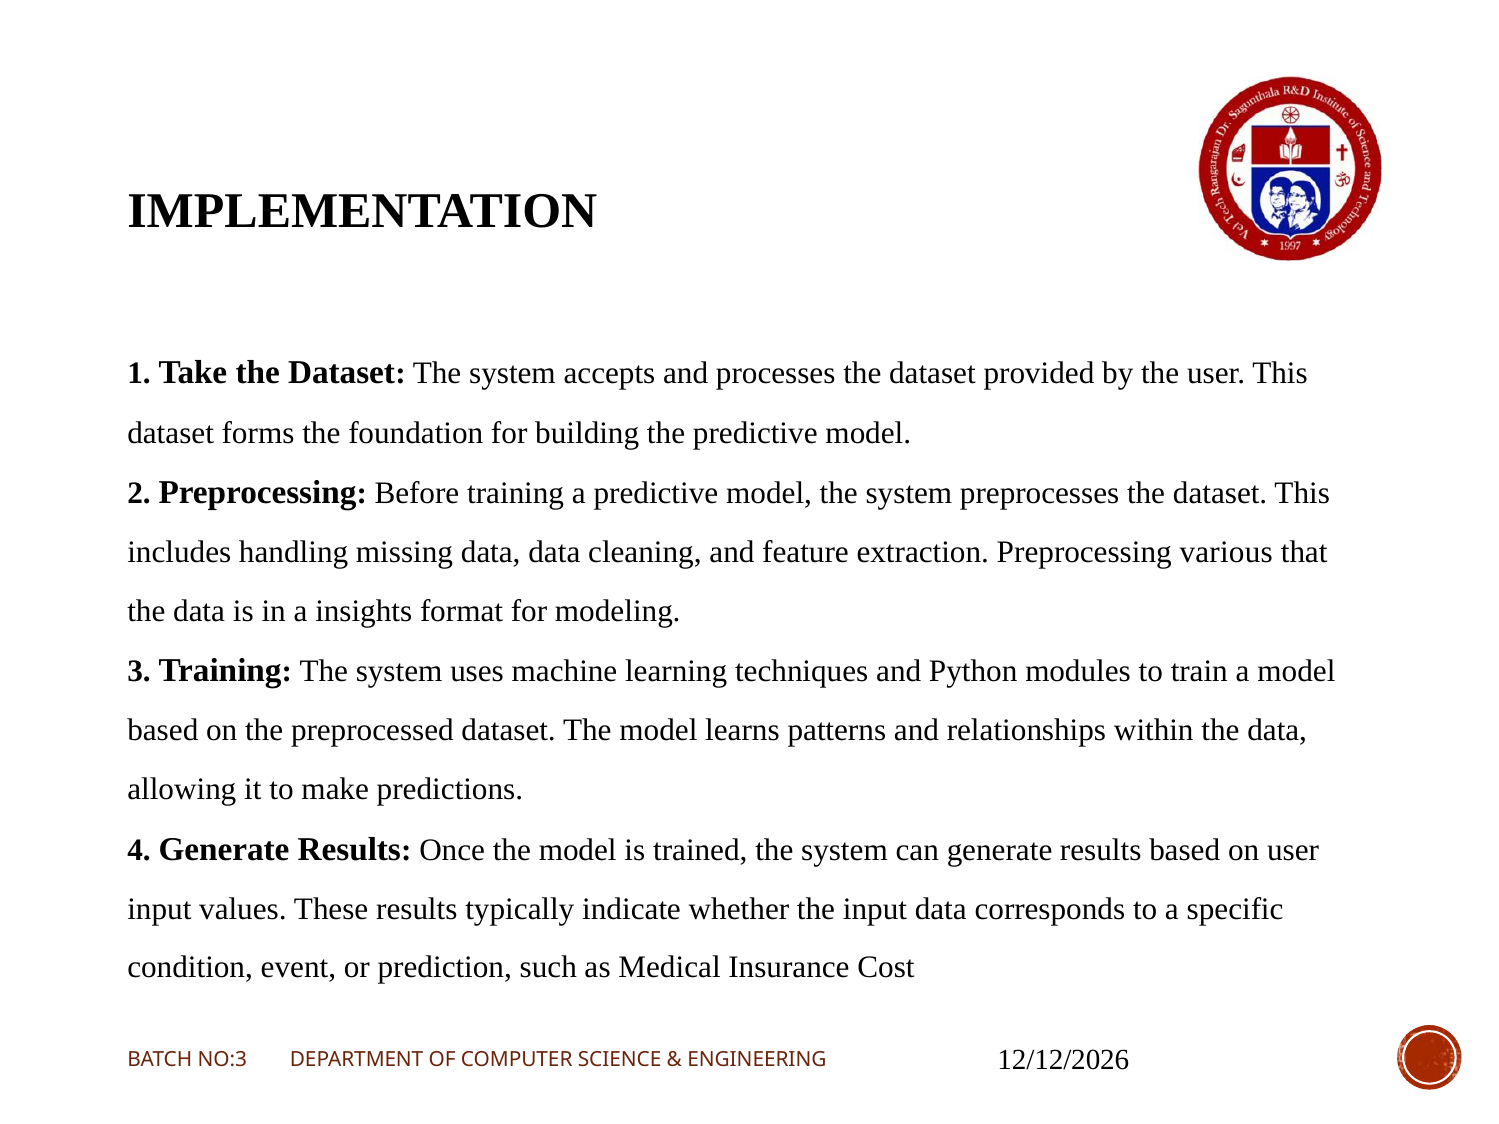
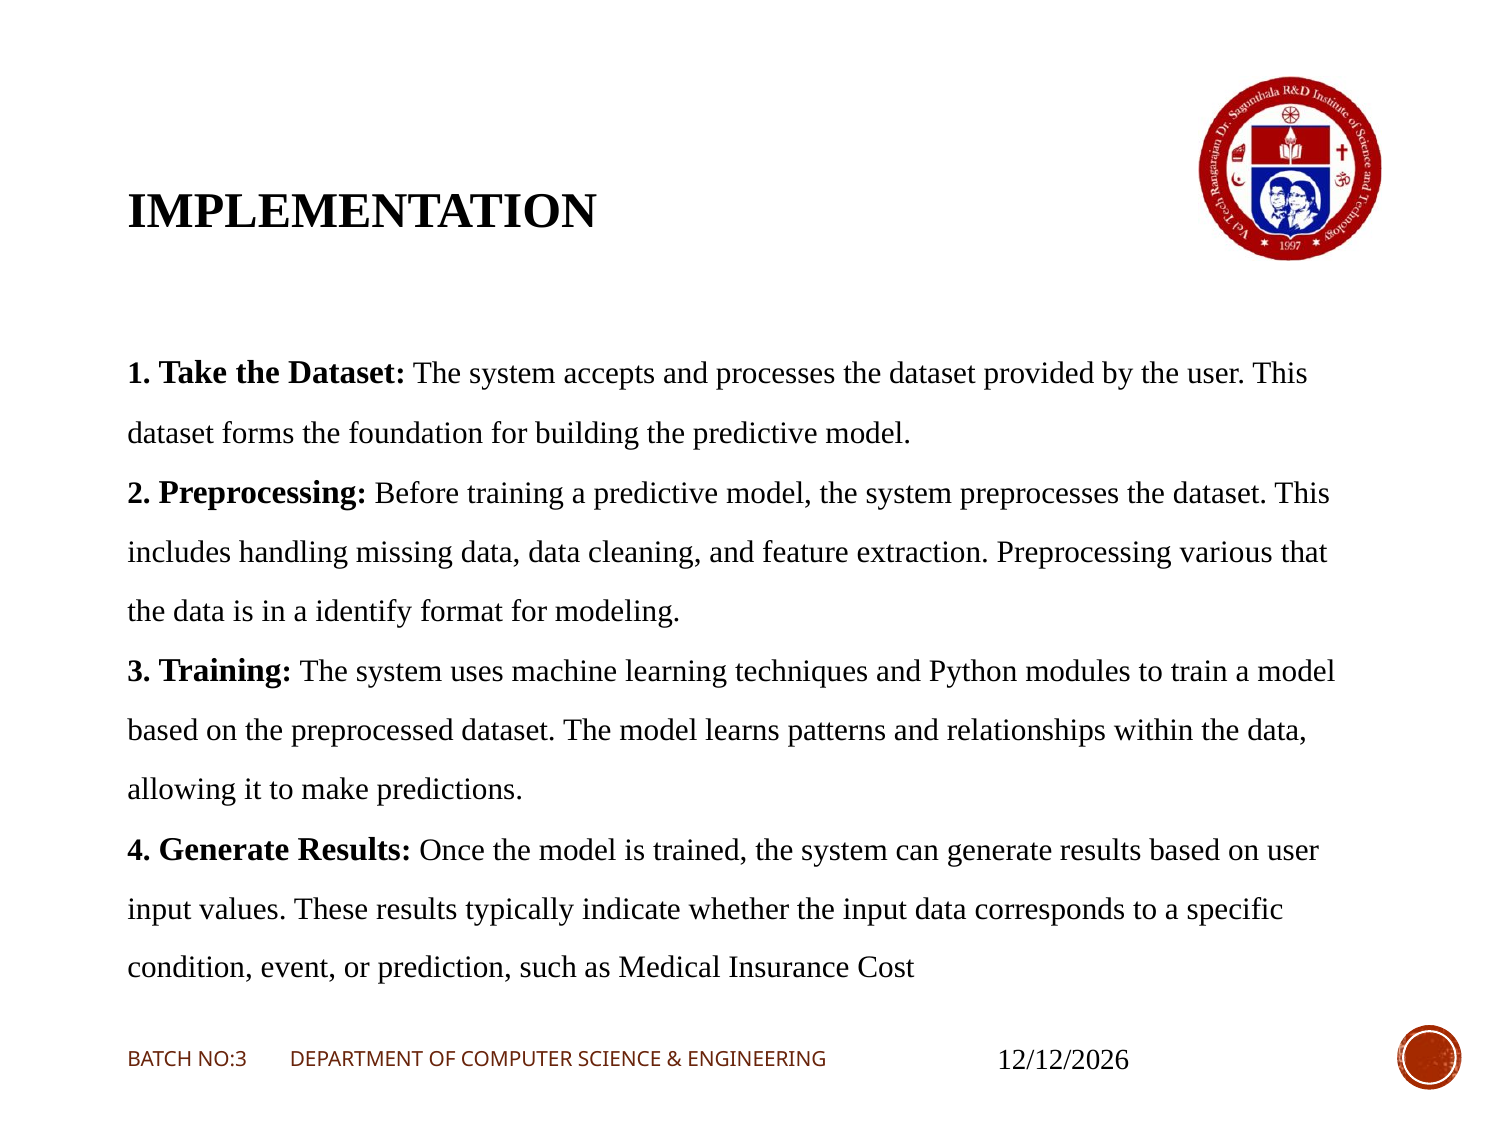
insights: insights -> identify (364, 611)
